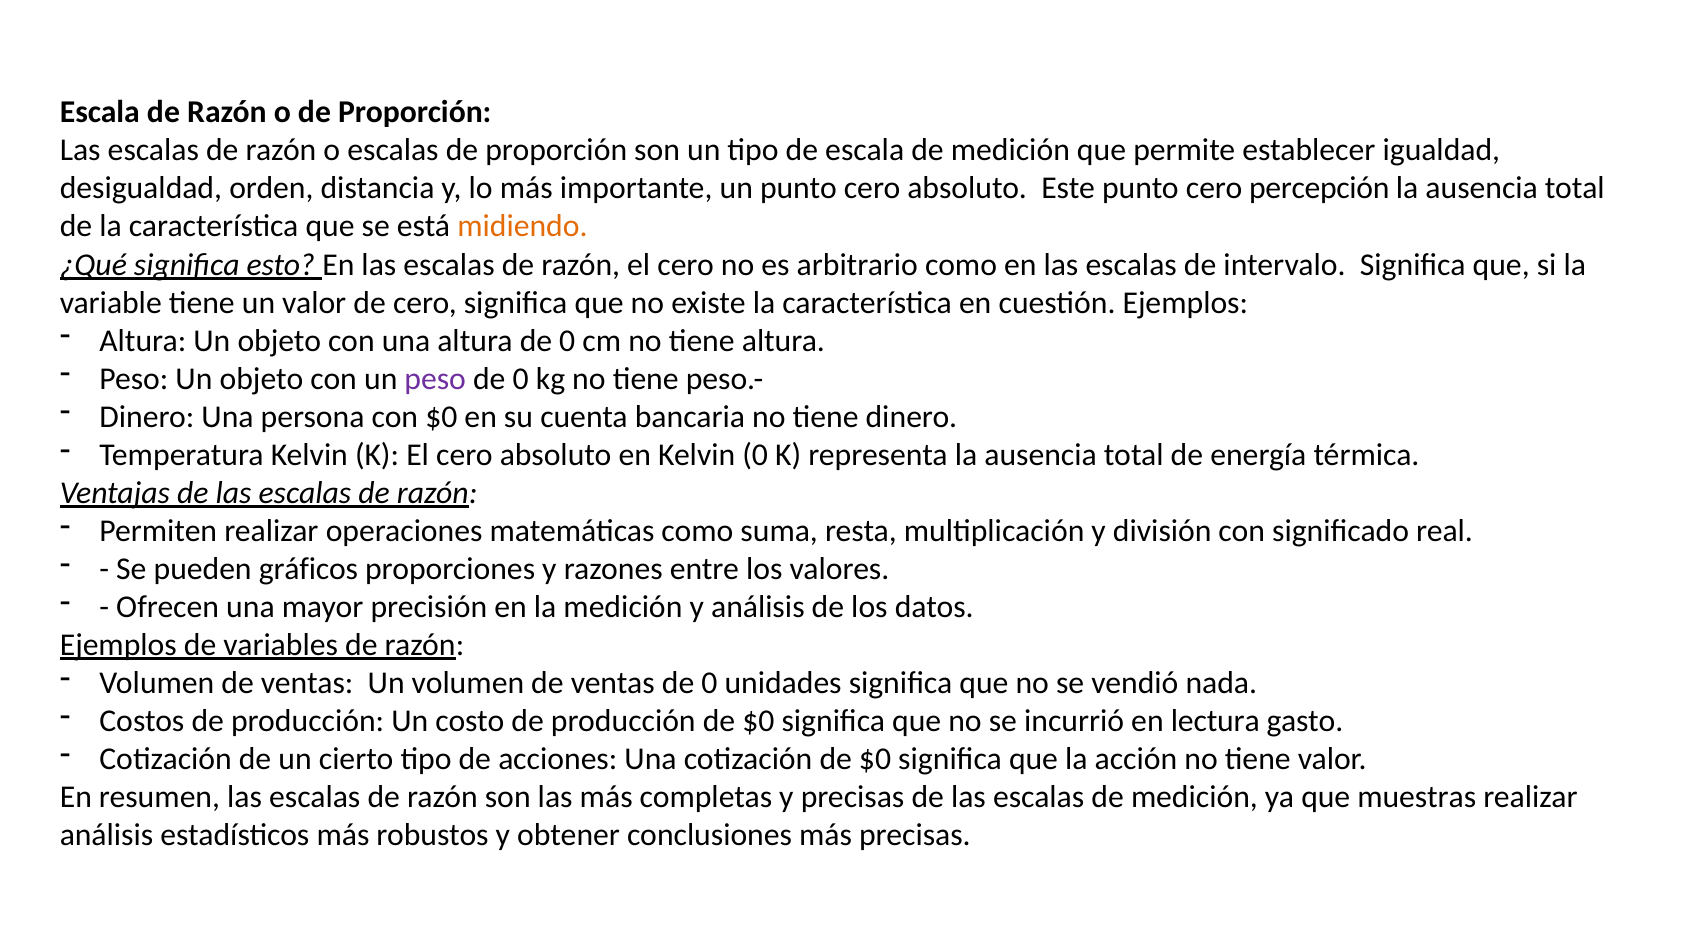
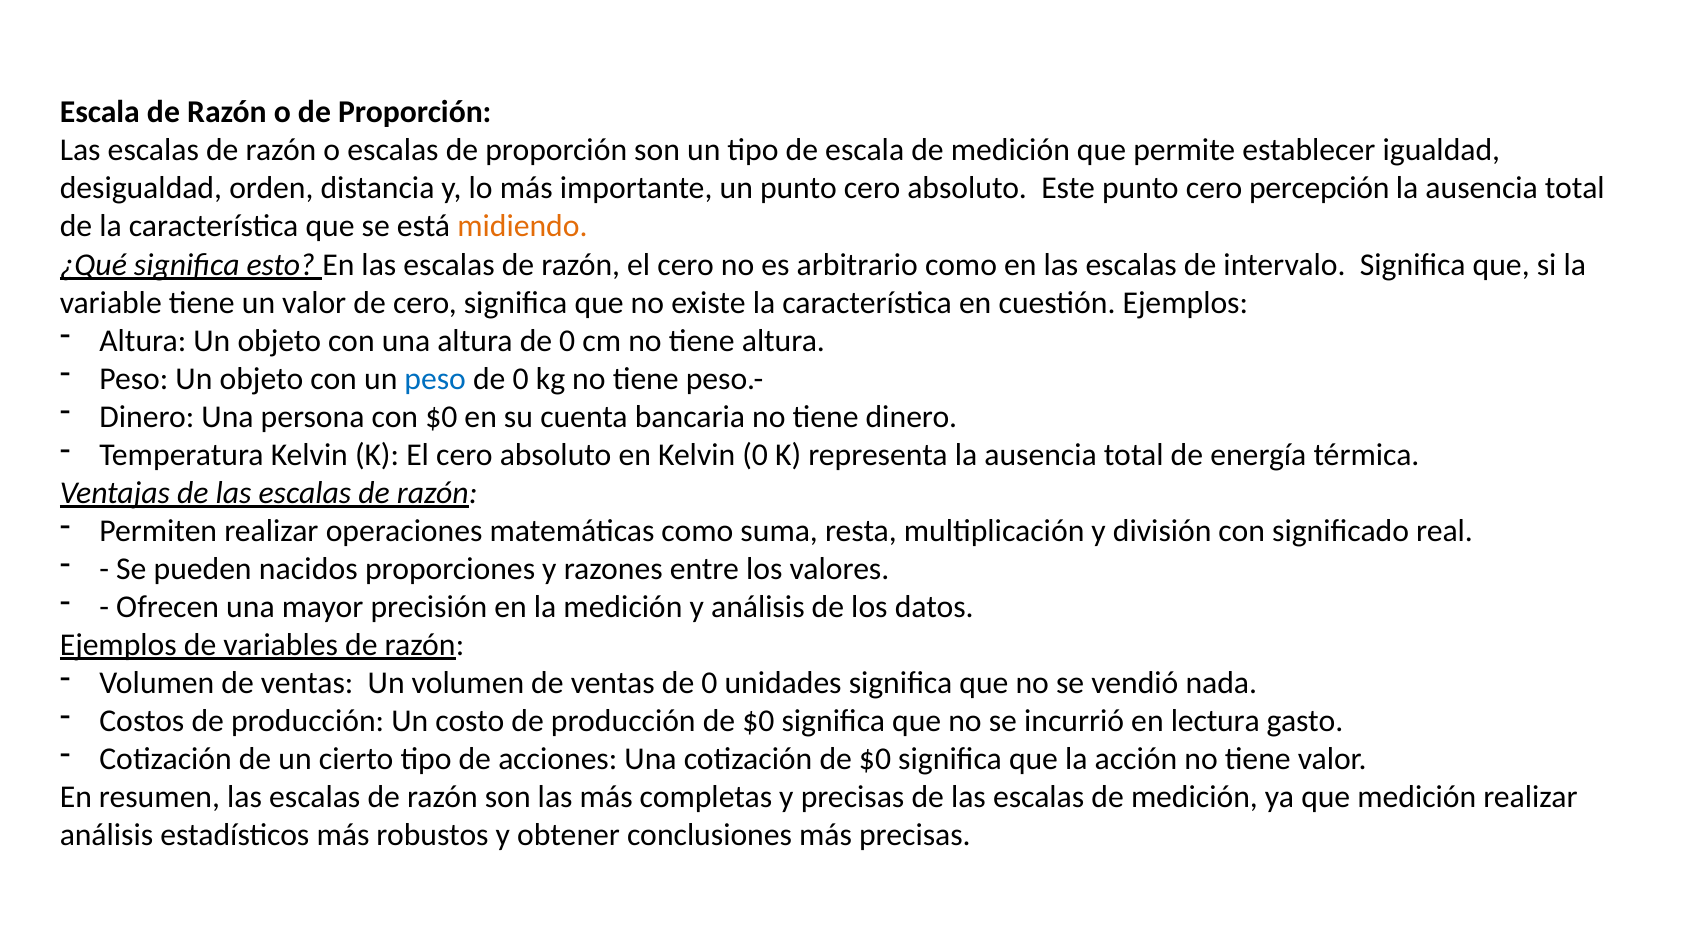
peso colour: purple -> blue (435, 379)
gráficos: gráficos -> nacidos (308, 569)
que muestras: muestras -> medición (1417, 797)
